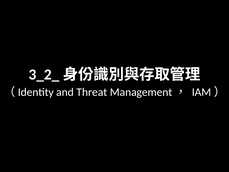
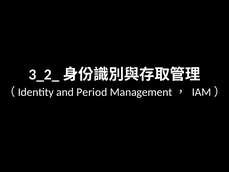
Threat: Threat -> Period (92, 92)
